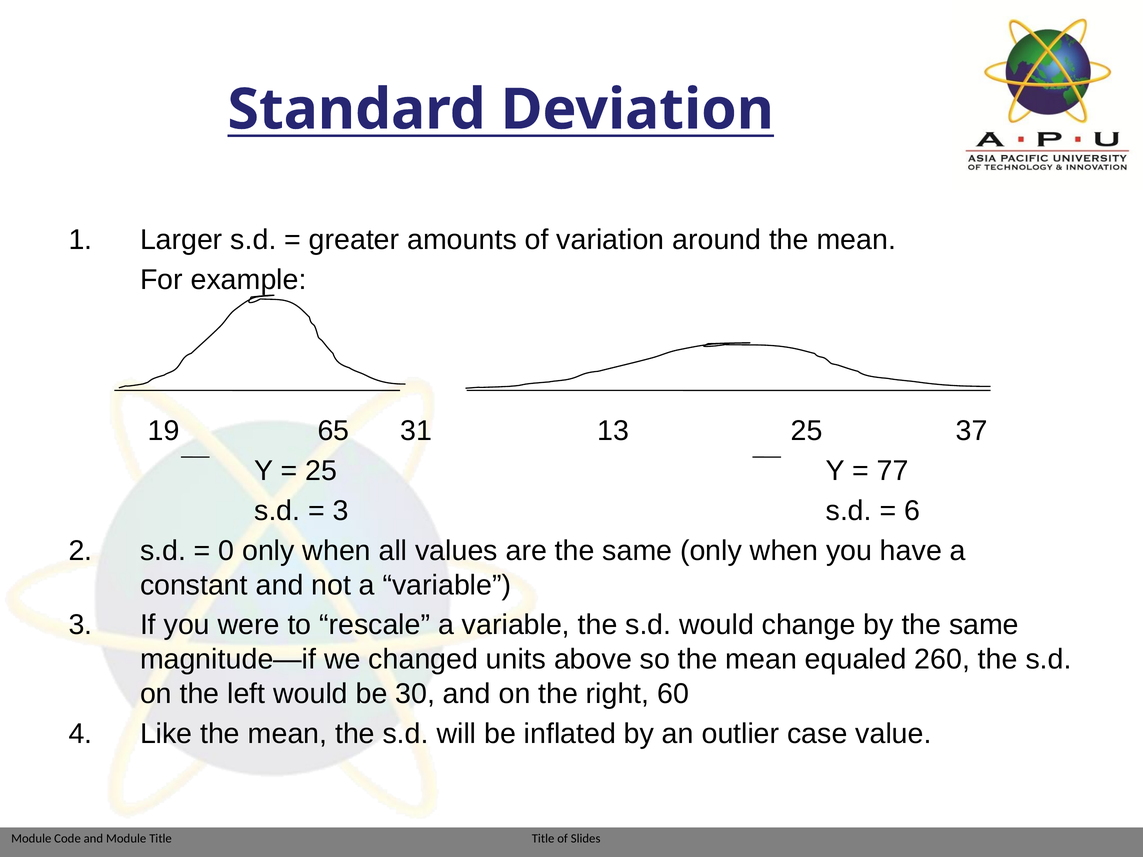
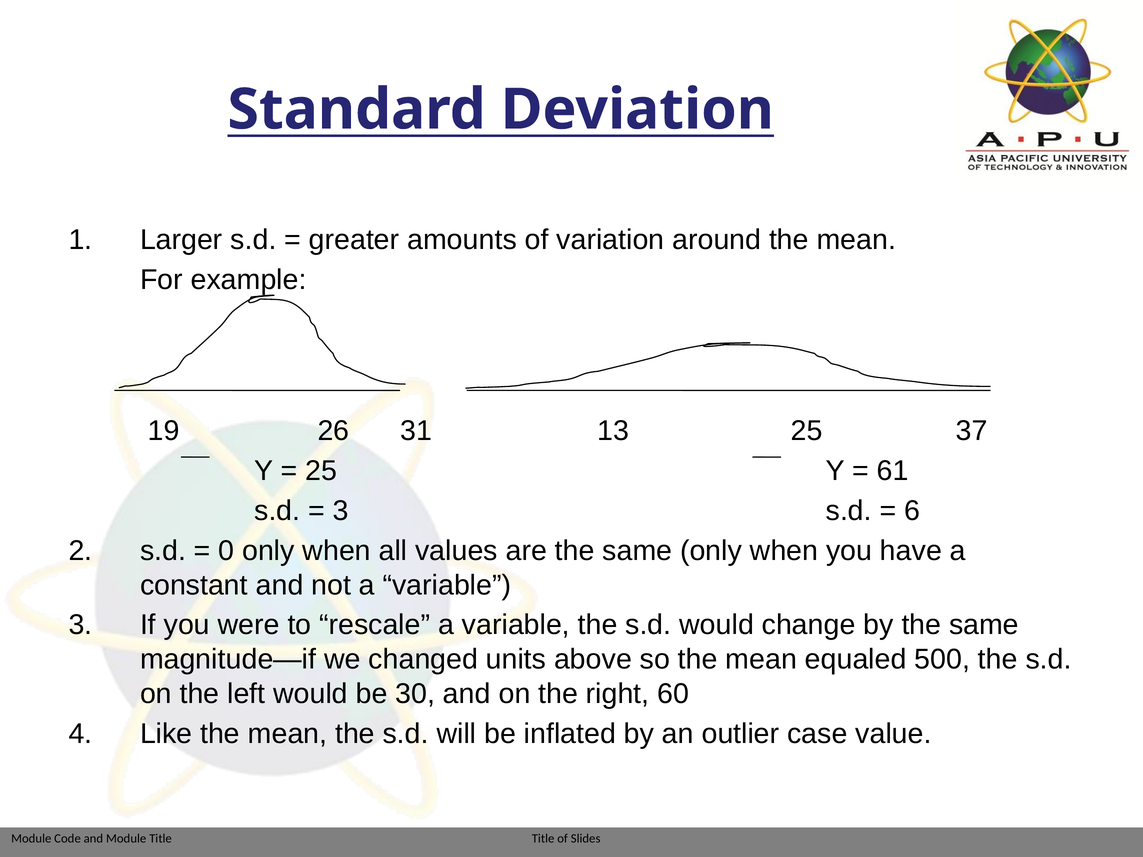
65: 65 -> 26 (333, 431)
77: 77 -> 61 (893, 471)
260: 260 -> 500 (942, 660)
